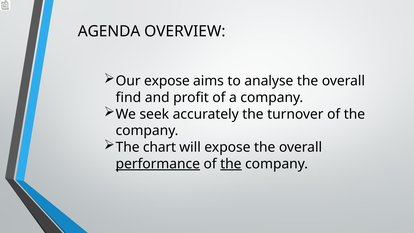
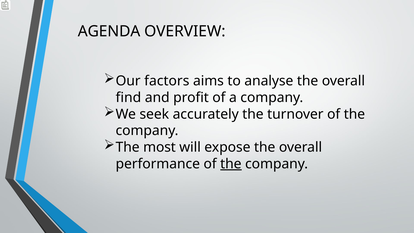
Our expose: expose -> factors (167, 81)
chart: chart -> most (159, 147)
performance underline: present -> none (158, 164)
